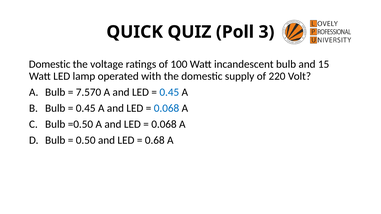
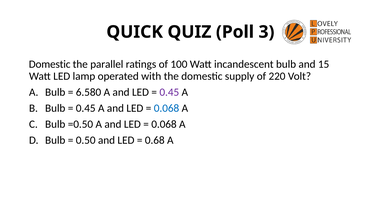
voltage: voltage -> parallel (107, 64)
7.570: 7.570 -> 6.580 (89, 92)
0.45 colour: blue -> purple (169, 92)
